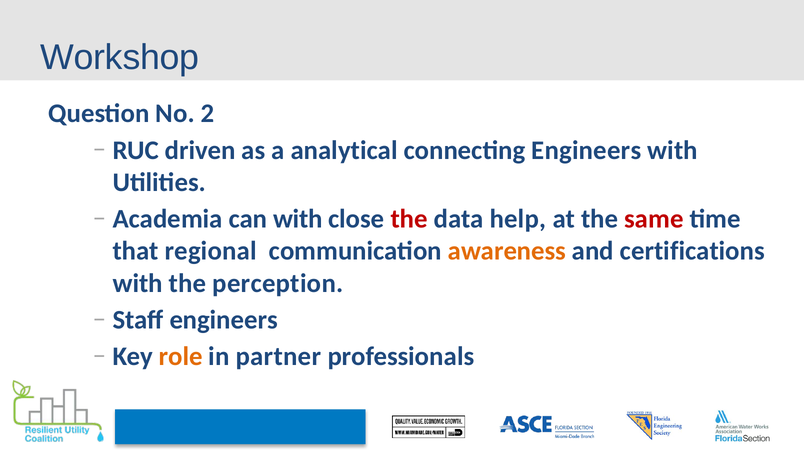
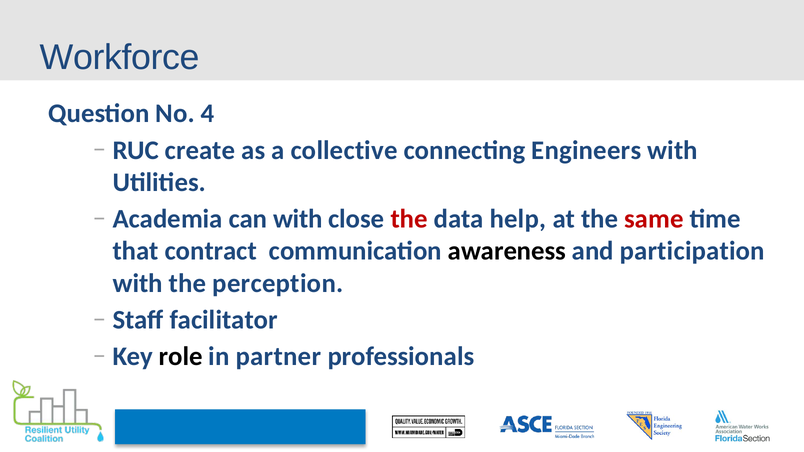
Workshop: Workshop -> Workforce (120, 57)
2: 2 -> 4 (207, 114)
driven: driven -> create (200, 150)
analytical: analytical -> collective (344, 150)
regional: regional -> contract (211, 251)
awareness colour: orange -> black (507, 251)
certifications: certifications -> participation (692, 251)
engineers: engineers -> facilitator (224, 320)
role colour: orange -> black (181, 357)
